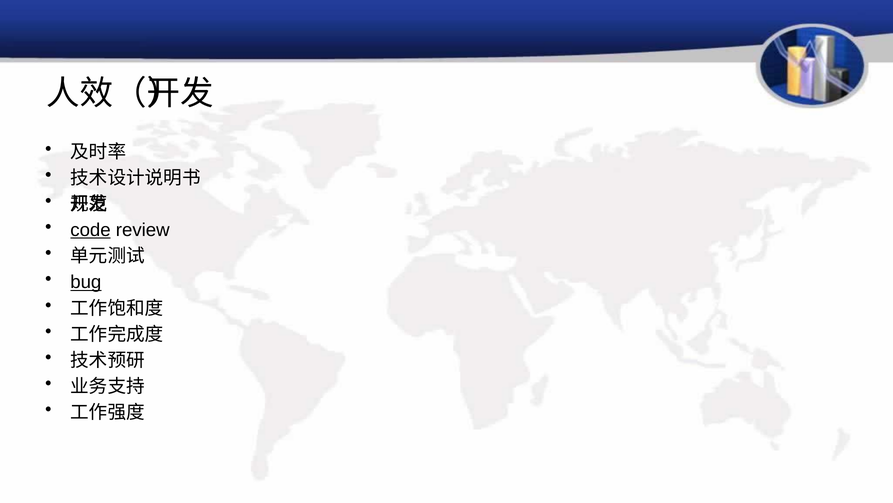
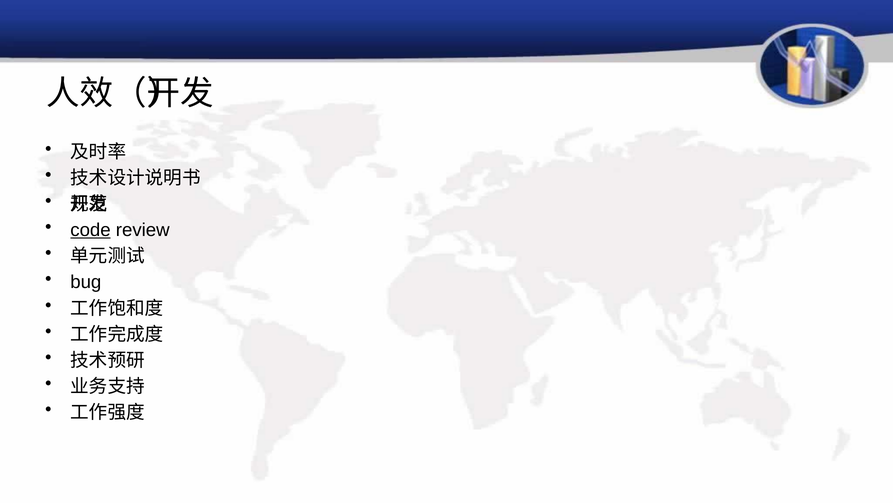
bug underline: present -> none (86, 282)
